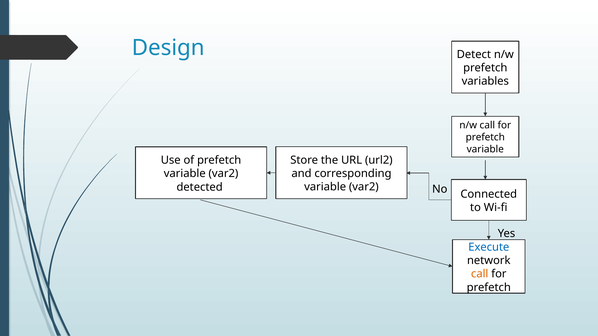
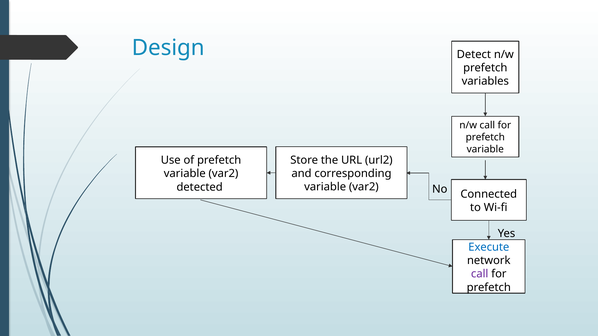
call colour: orange -> purple (480, 274)
